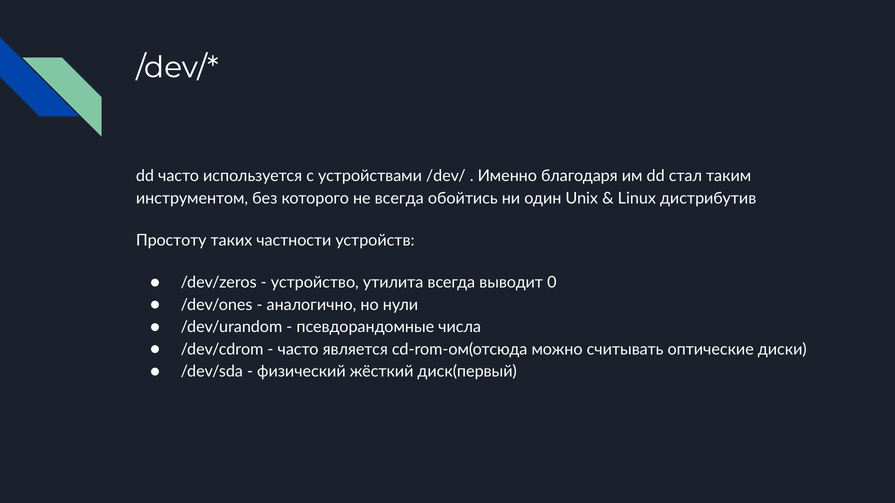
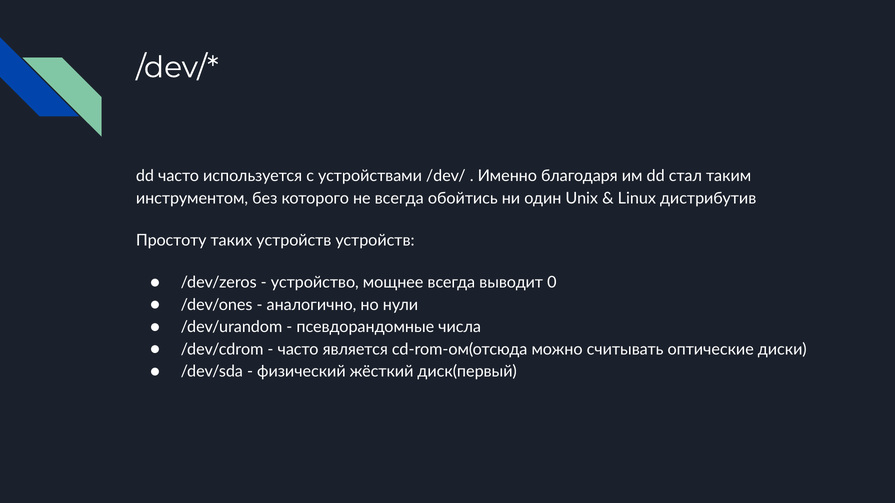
таких частности: частности -> устройств (294, 241)
утилита: утилита -> мощнее (393, 283)
